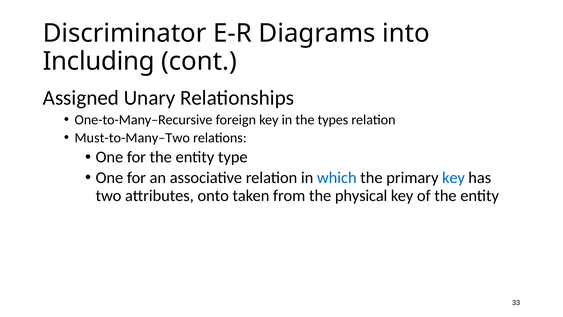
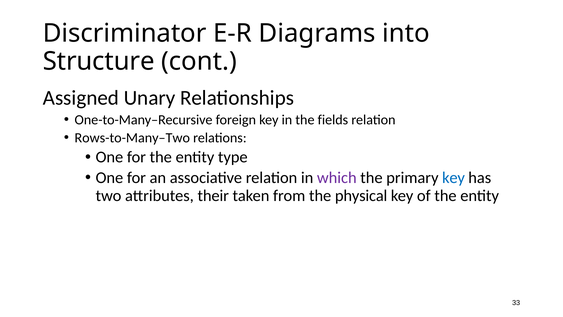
Including: Including -> Structure (99, 61)
types: types -> fields (333, 120)
Must-to-Many–Two: Must-to-Many–Two -> Rows-to-Many–Two (132, 138)
which colour: blue -> purple (337, 178)
onto: onto -> their (213, 195)
